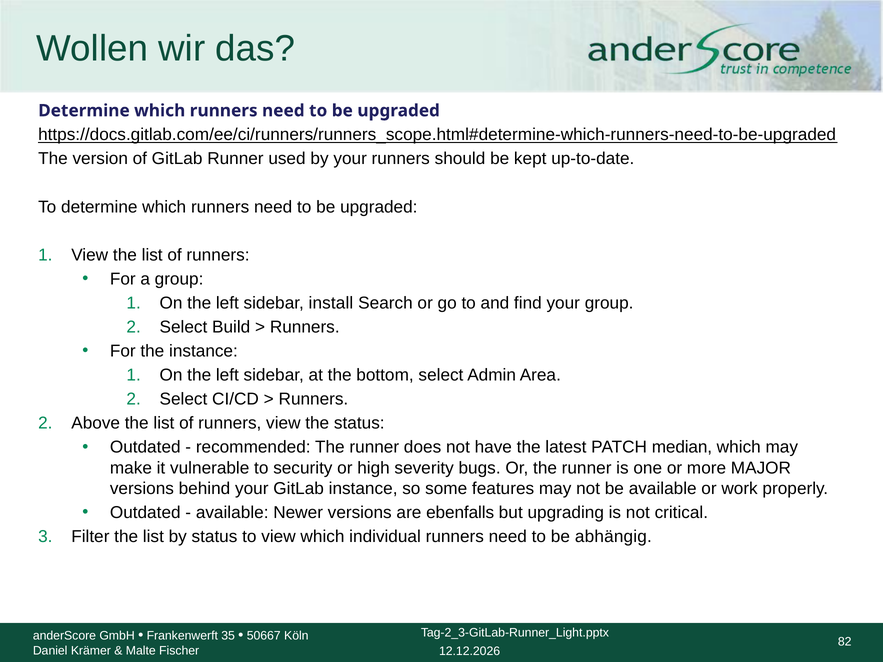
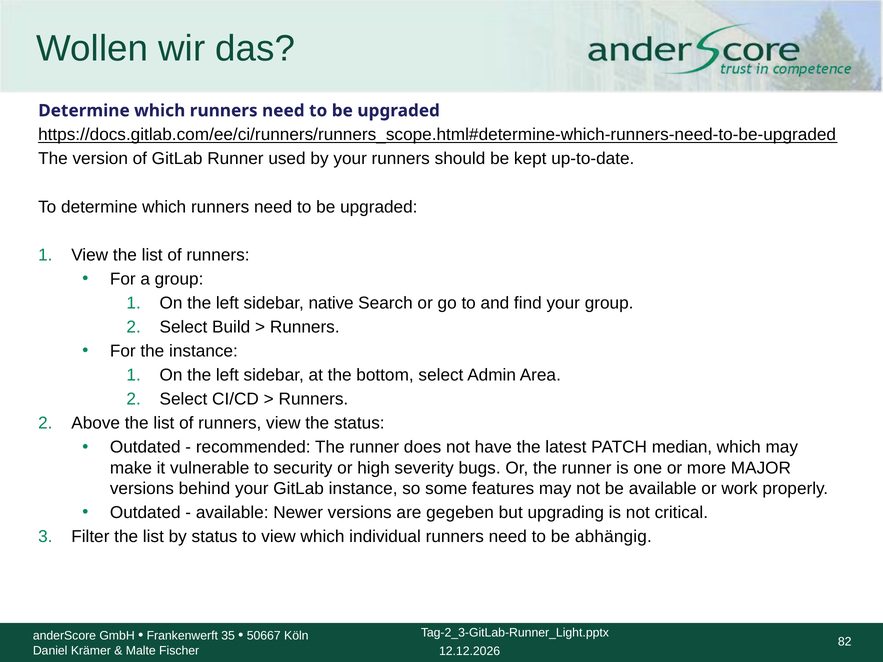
install: install -> native (331, 303)
ebenfalls: ebenfalls -> gegeben (460, 513)
